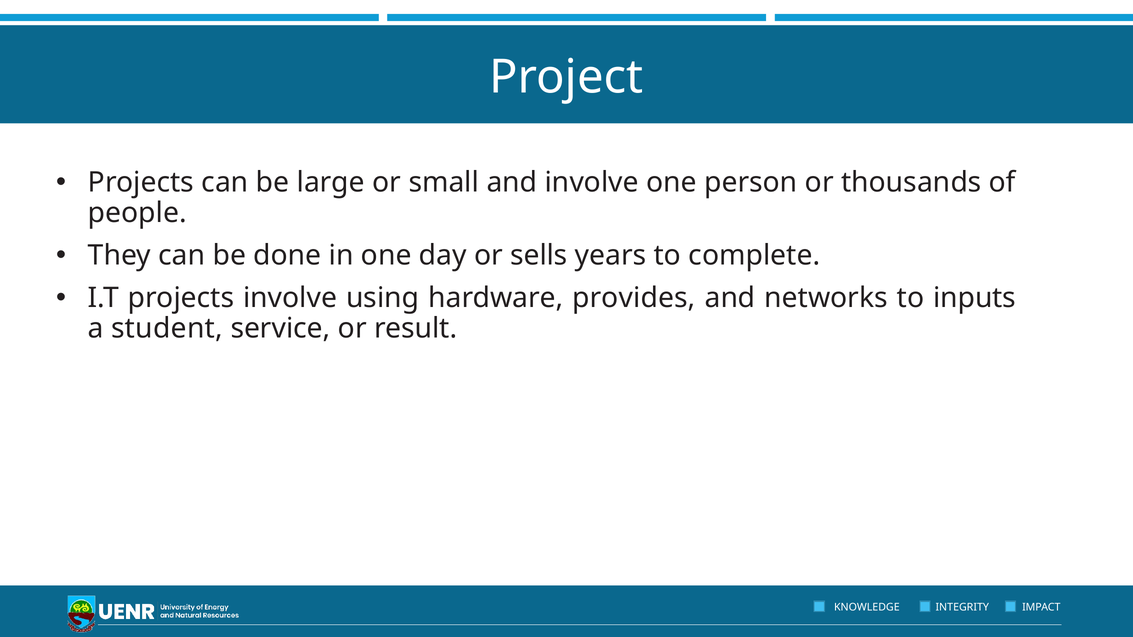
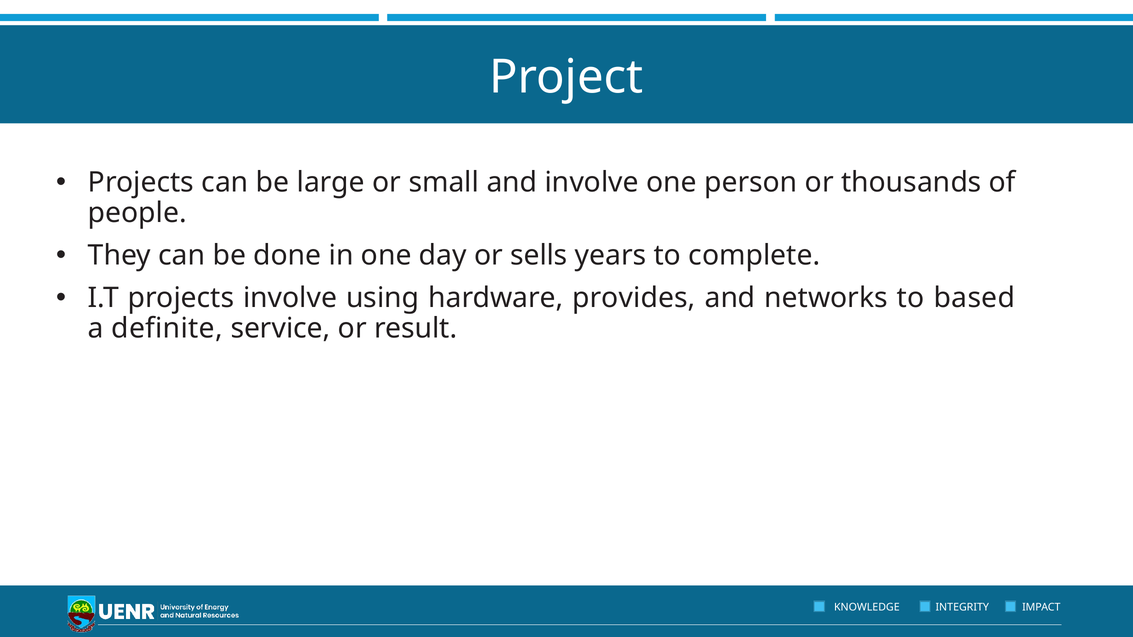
inputs: inputs -> based (974, 298)
student: student -> definite (167, 329)
